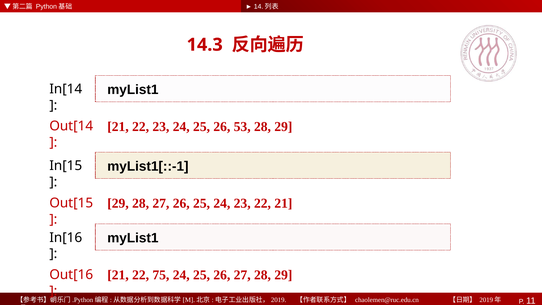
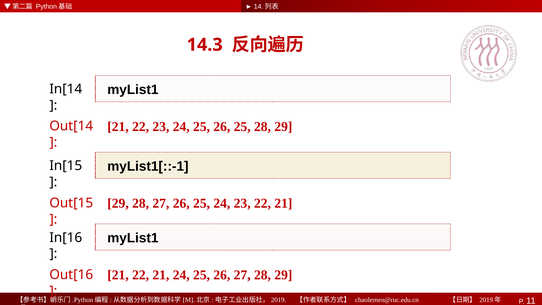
25 26 53: 53 -> 25 (242, 127)
21 22 75: 75 -> 21 (161, 275)
